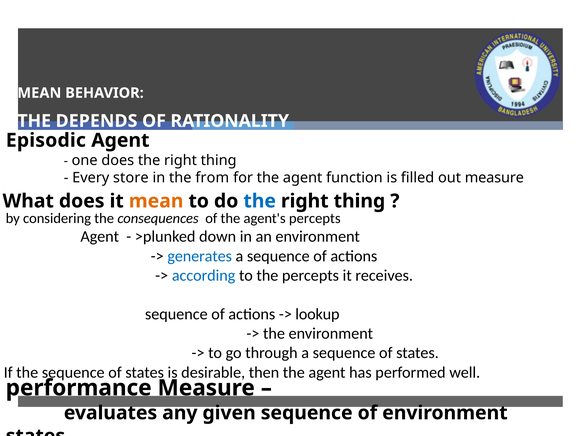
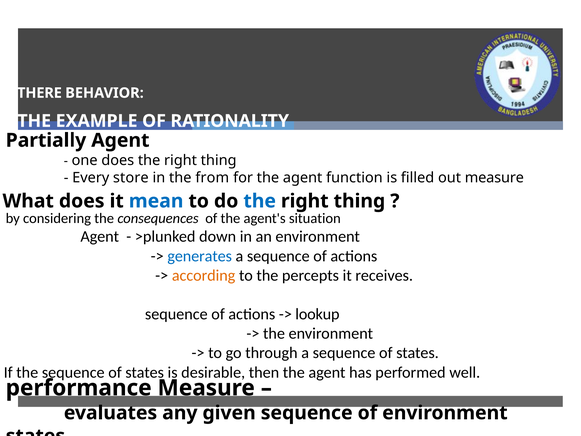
MEAN: MEAN -> THERE (39, 93)
DEPENDS: DEPENDS -> EXAMPLE (97, 121)
Episodic: Episodic -> Partially (46, 140)
mean colour: orange -> blue (156, 201)
agent's percepts: percepts -> situation (315, 218)
according colour: blue -> orange (204, 275)
